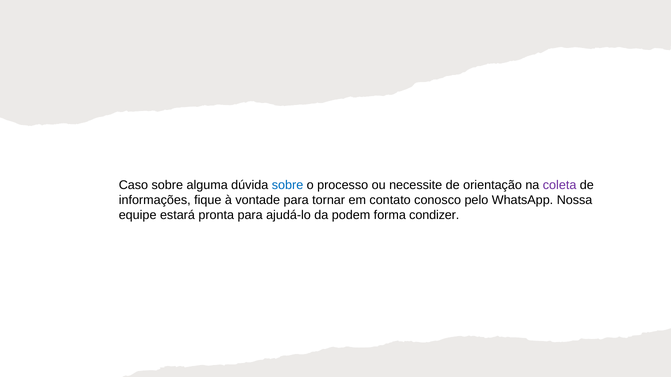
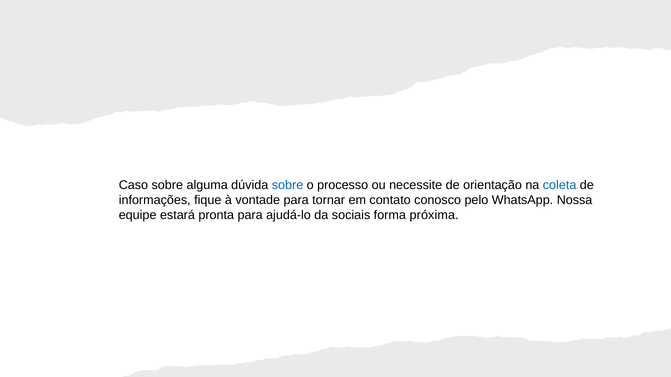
coleta colour: purple -> blue (560, 185)
podem: podem -> sociais (351, 216)
condizer: condizer -> próxima (434, 216)
